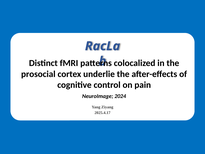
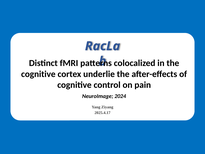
prosocial: prosocial -> cognitive (38, 74)
